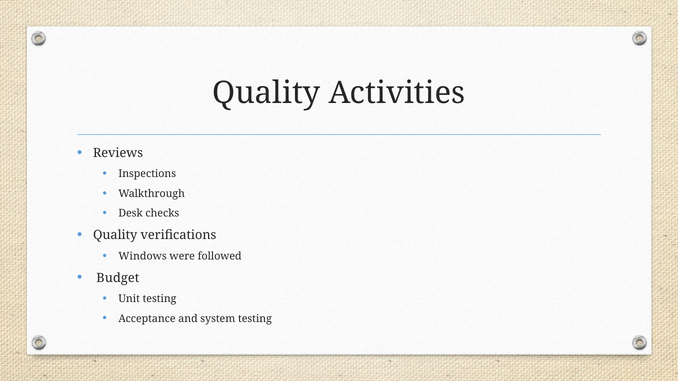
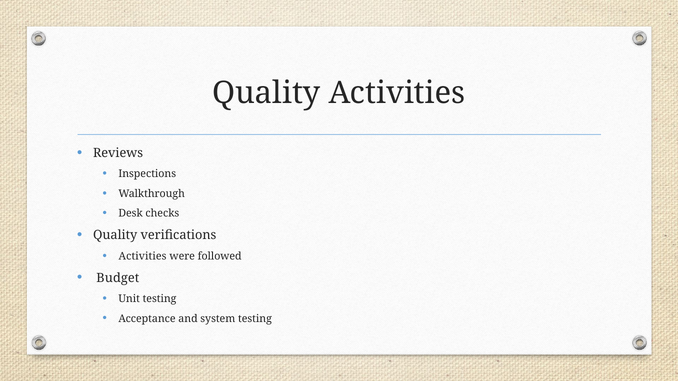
Windows: Windows -> Activities (143, 256)
